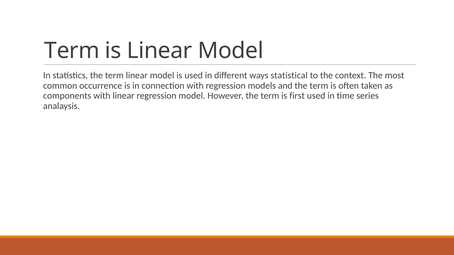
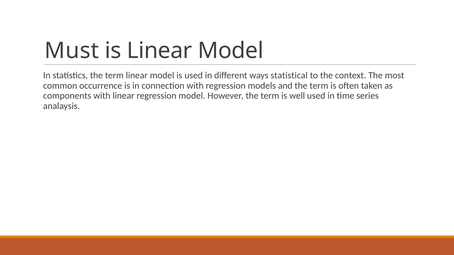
Term: Term -> Must (72, 51)
first: first -> well (297, 96)
